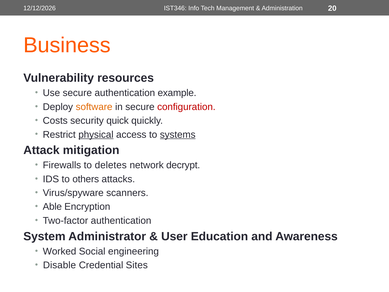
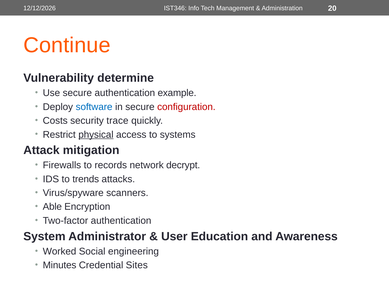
Business: Business -> Continue (67, 45)
resources: resources -> determine (126, 78)
software colour: orange -> blue (94, 107)
quick: quick -> trace (117, 121)
systems underline: present -> none (178, 134)
deletes: deletes -> records (111, 165)
others: others -> trends (86, 179)
Disable: Disable -> Minutes (60, 265)
